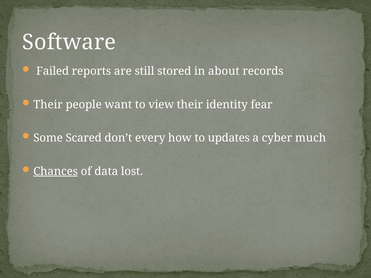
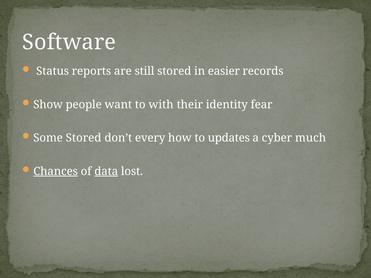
Failed: Failed -> Status (53, 71)
about: about -> easier (224, 71)
Their: Their -> Show (48, 105)
view: view -> with (161, 105)
Some Scared: Scared -> Stored (84, 138)
data underline: none -> present (106, 171)
